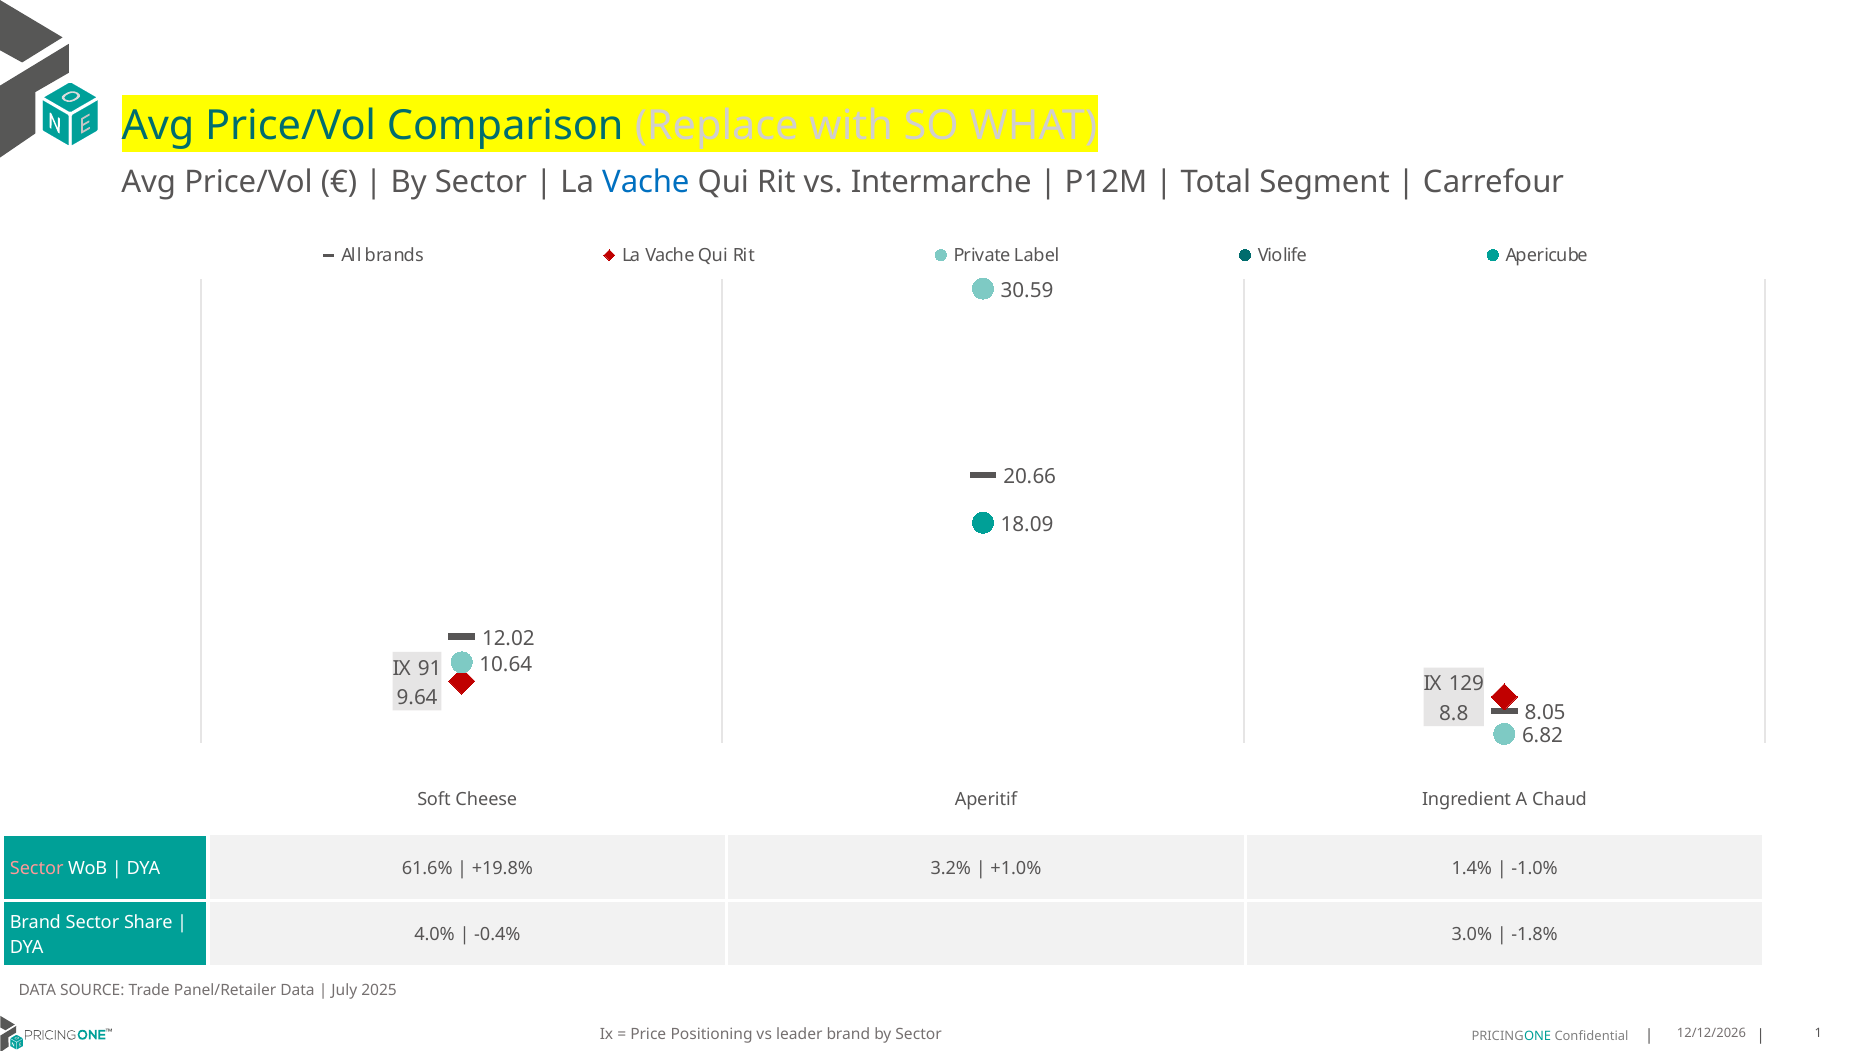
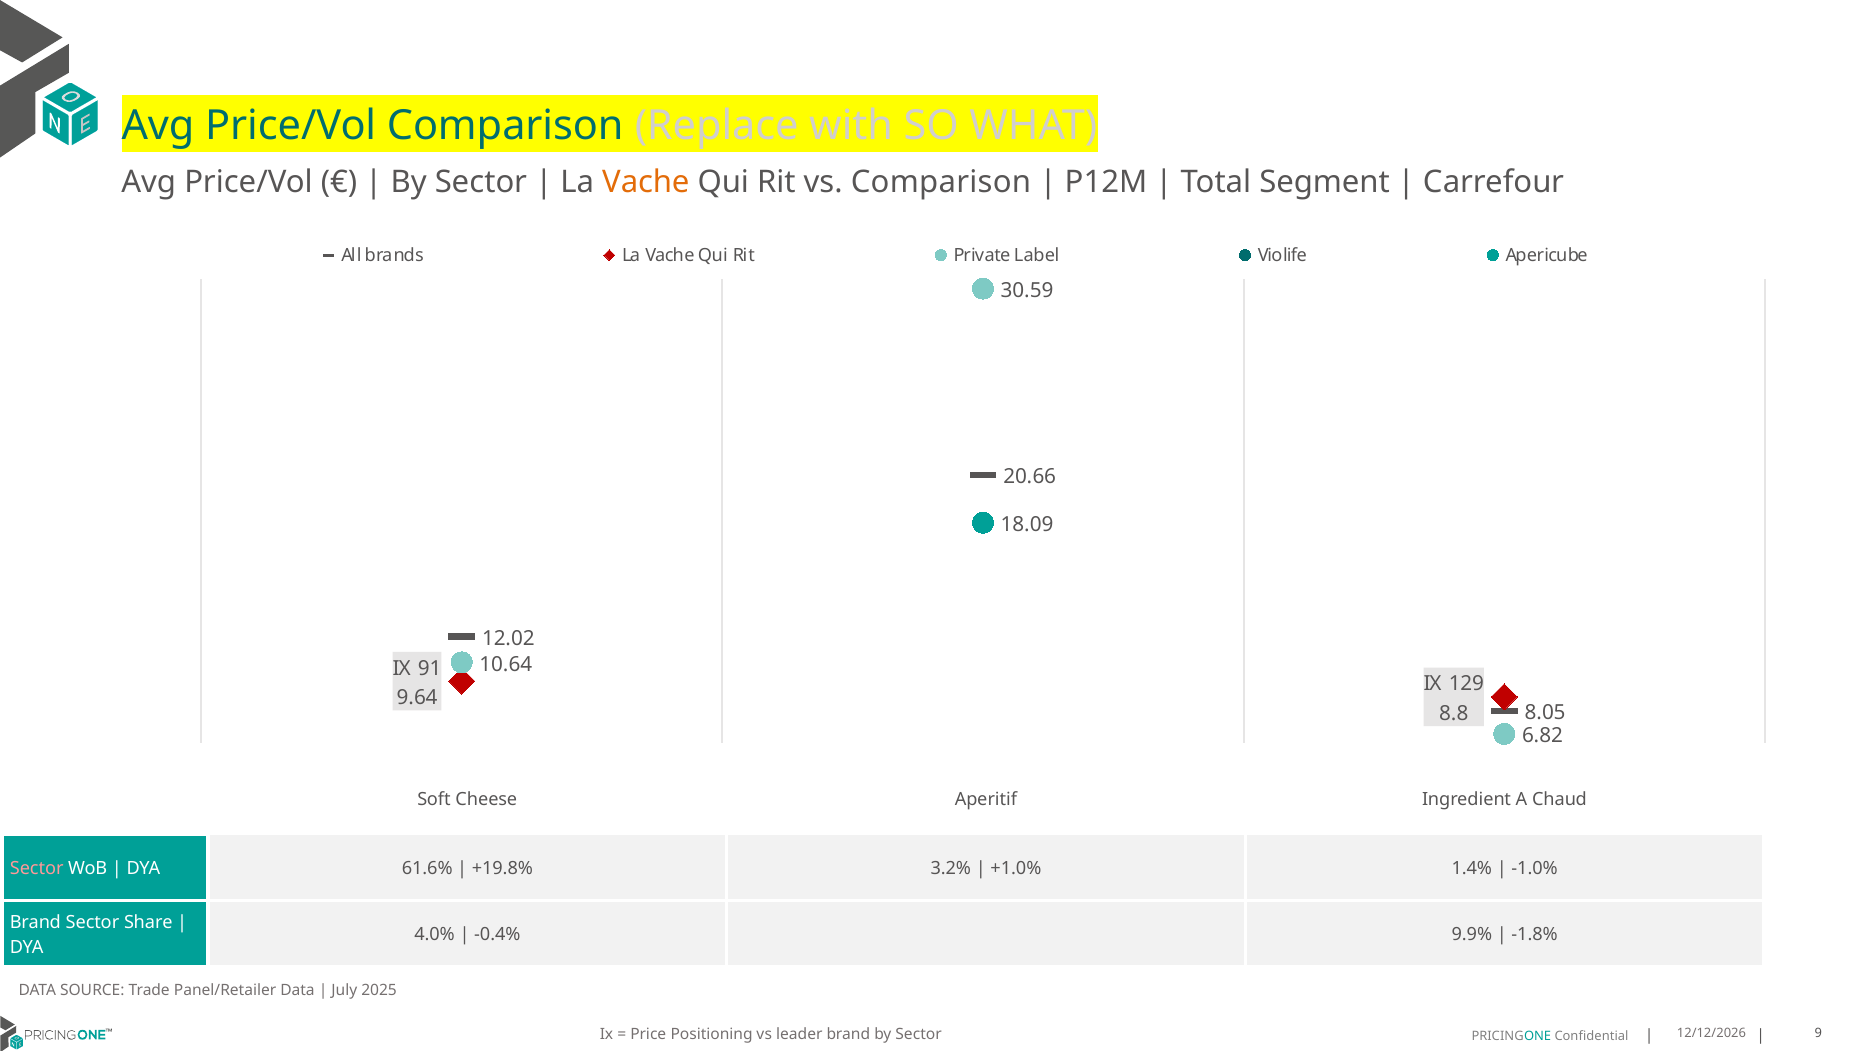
Vache colour: blue -> orange (646, 182)
vs Intermarche: Intermarche -> Comparison (941, 182)
3.0%: 3.0% -> 9.9% (1472, 935)
1: 1 -> 9 (1818, 1033)
